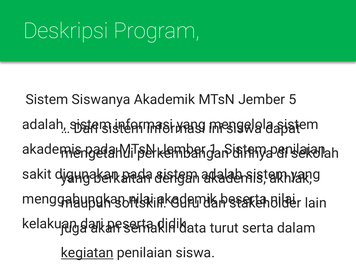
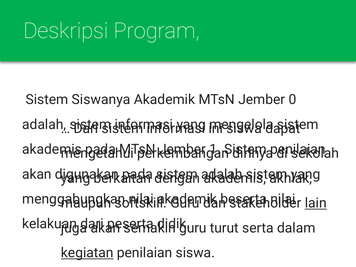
5: 5 -> 0 (292, 100)
sakit: sakit -> akan (37, 174)
lain underline: none -> present (316, 203)
data: data -> guru (193, 228)
